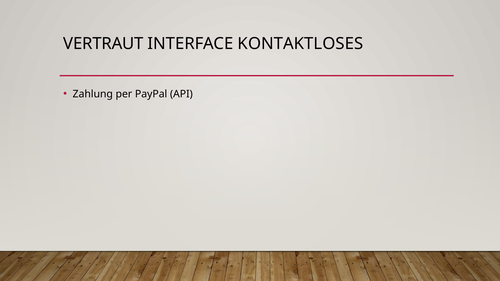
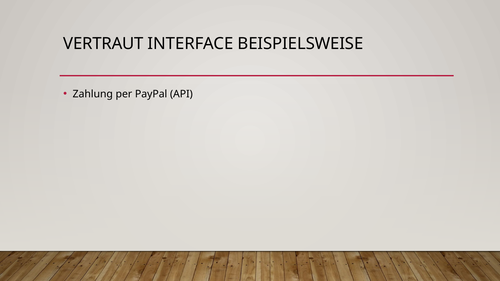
KONTAKTLOSES: KONTAKTLOSES -> BEISPIELSWEISE (300, 44)
